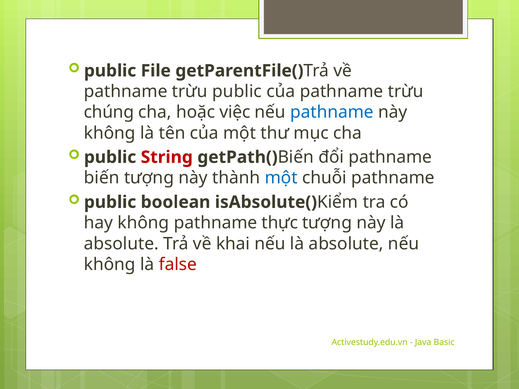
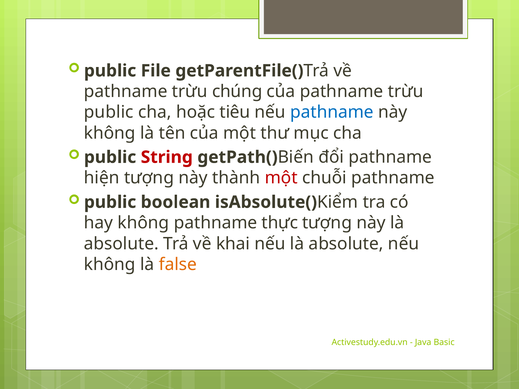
trừu public: public -> chúng (237, 92)
chúng: chúng -> public (109, 112)
việc: việc -> tiêu (235, 112)
biến: biến -> hiện (102, 178)
một colour: blue -> red (281, 178)
false colour: red -> orange (178, 265)
